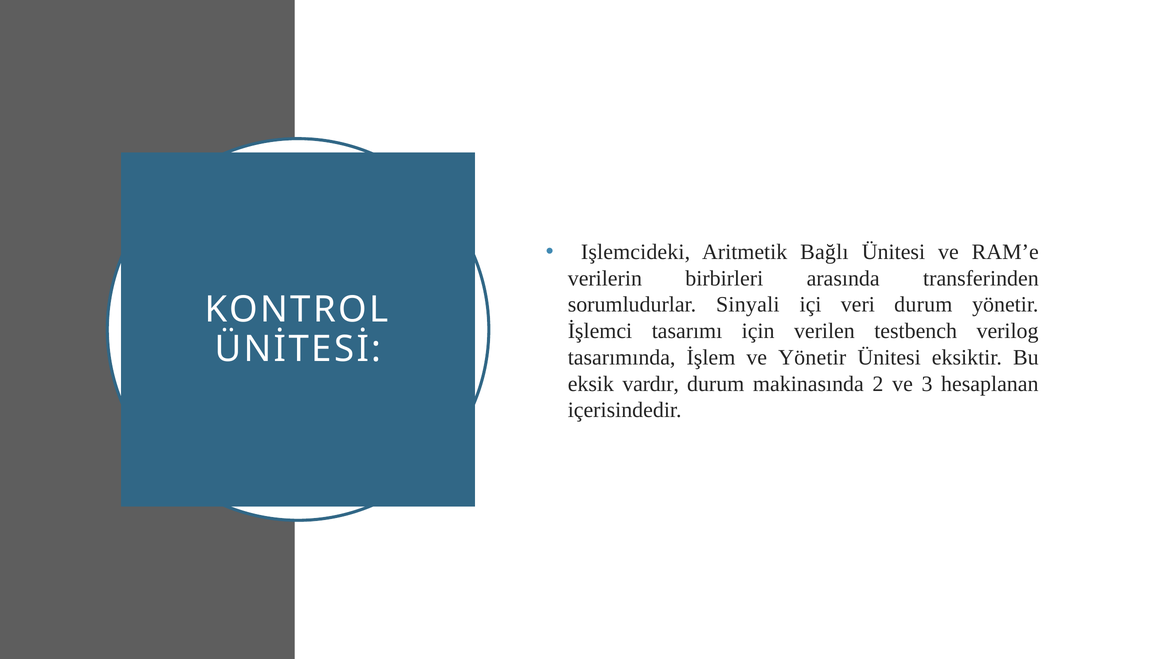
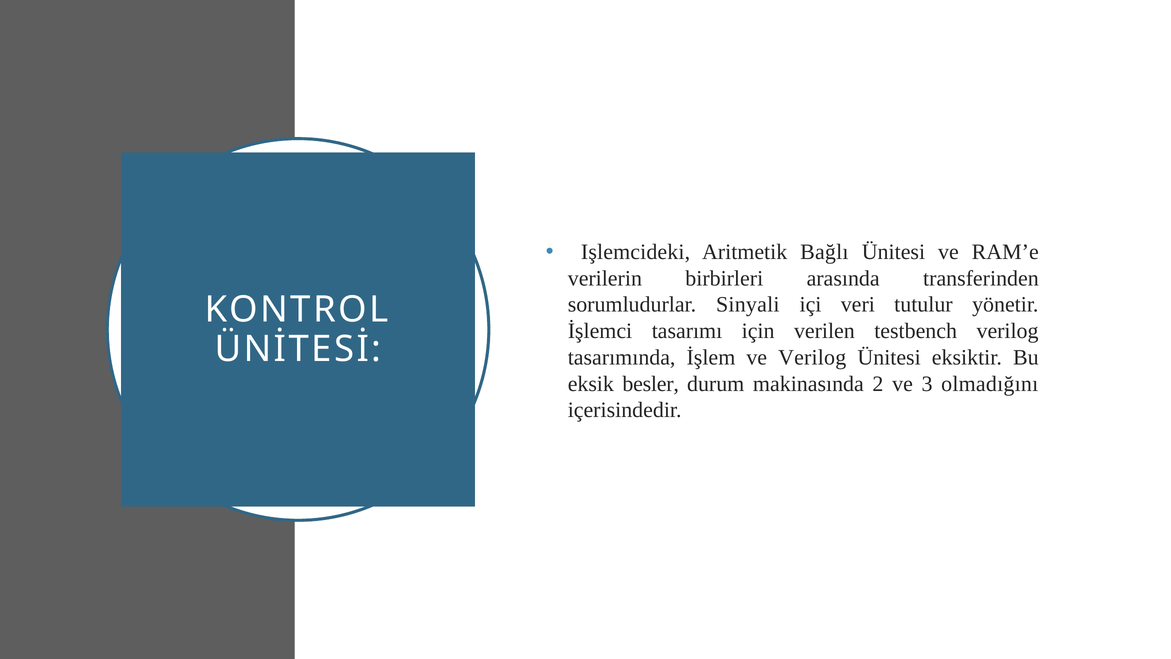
veri durum: durum -> tutulur (923, 305)
ve Yönetir: Yönetir -> Verilog (812, 357)
vardır: vardır -> besler (651, 384)
hesaplanan: hesaplanan -> olmadığını (990, 384)
